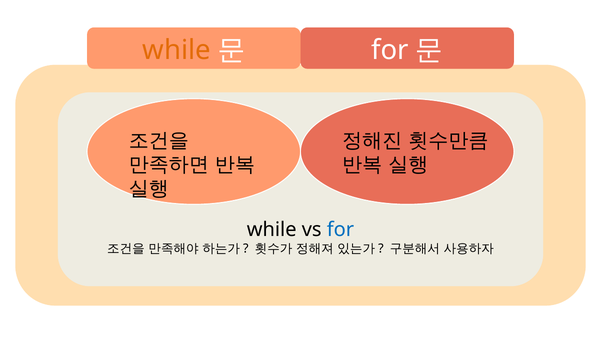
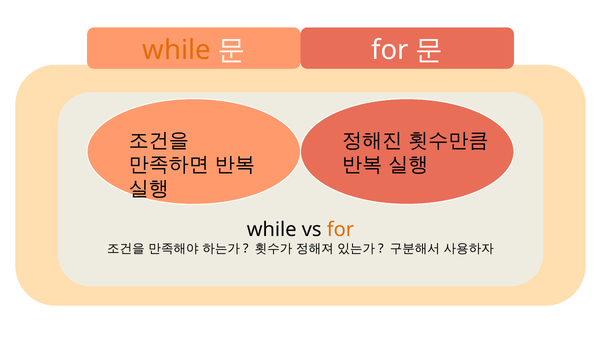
for colour: blue -> orange (340, 230)
